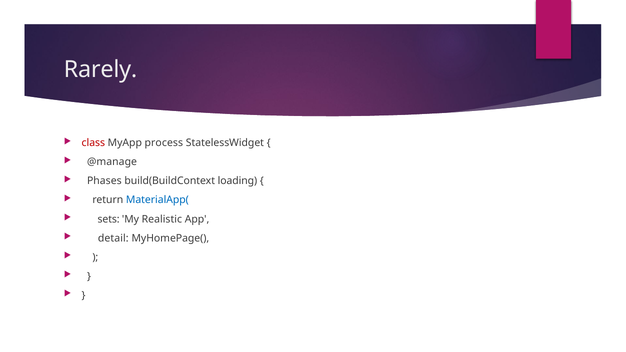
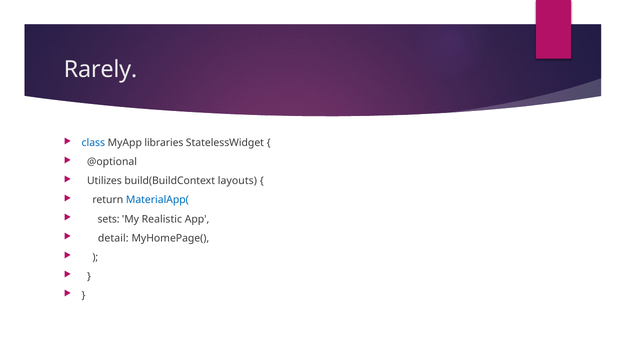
class colour: red -> blue (93, 143)
process: process -> libraries (164, 143)
@manage: @manage -> @optional (112, 162)
Phases: Phases -> Utilizes (104, 181)
loading: loading -> layouts (237, 181)
